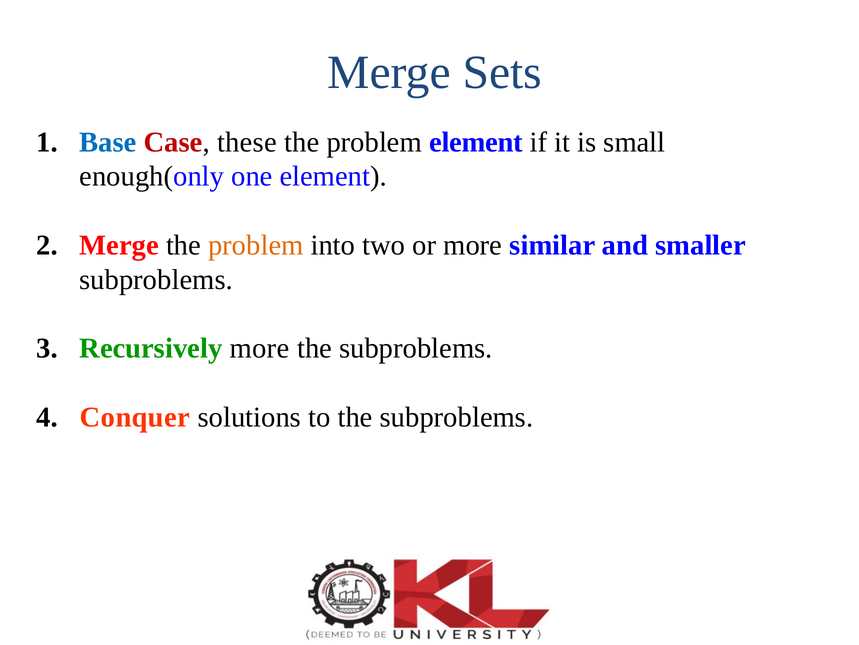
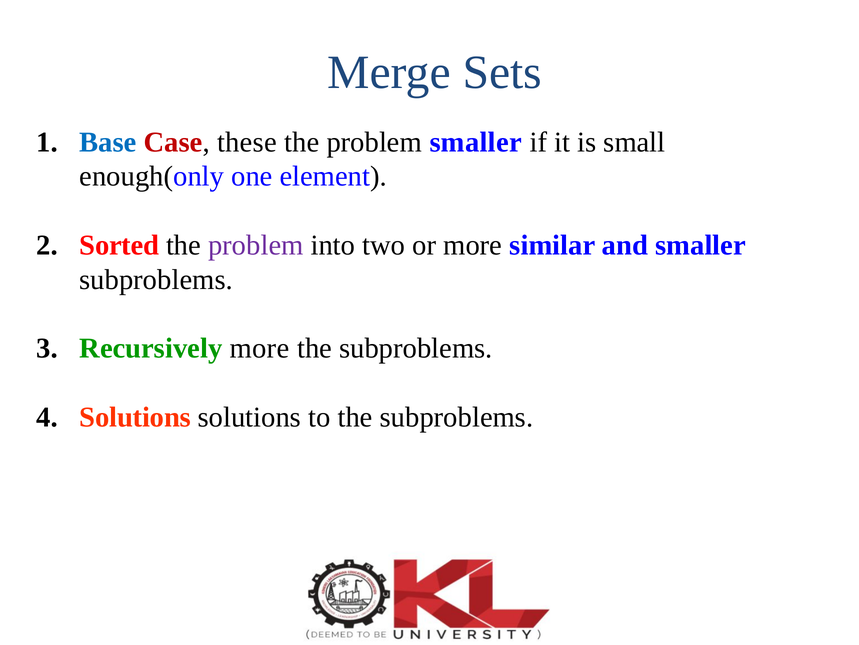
problem element: element -> smaller (476, 142)
Merge: Merge -> Sorted (119, 245)
problem colour: orange -> purple (256, 245)
Conquer: Conquer -> Solutions (135, 417)
